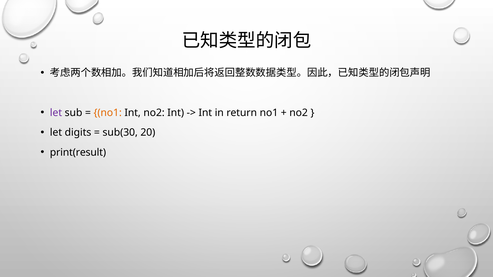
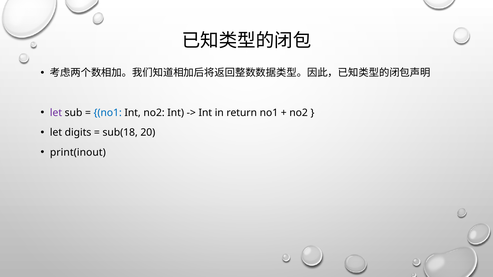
no1 colour: orange -> blue (108, 113)
sub(30: sub(30 -> sub(18 (120, 133)
print(result: print(result -> print(inout (78, 153)
